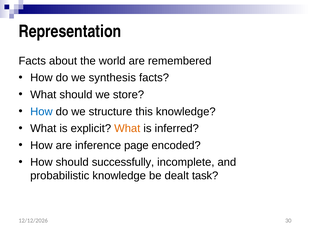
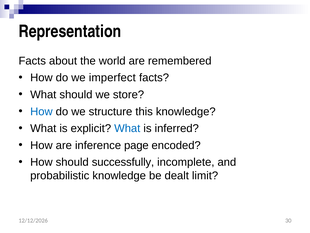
synthesis: synthesis -> imperfect (112, 78)
What colour: orange -> blue (127, 128)
task: task -> limit (205, 175)
